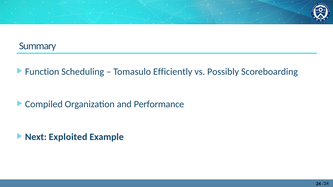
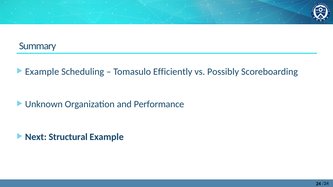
Function: Function -> Example (42, 72)
Compiled: Compiled -> Unknown (44, 104)
Exploited: Exploited -> Structural (68, 137)
